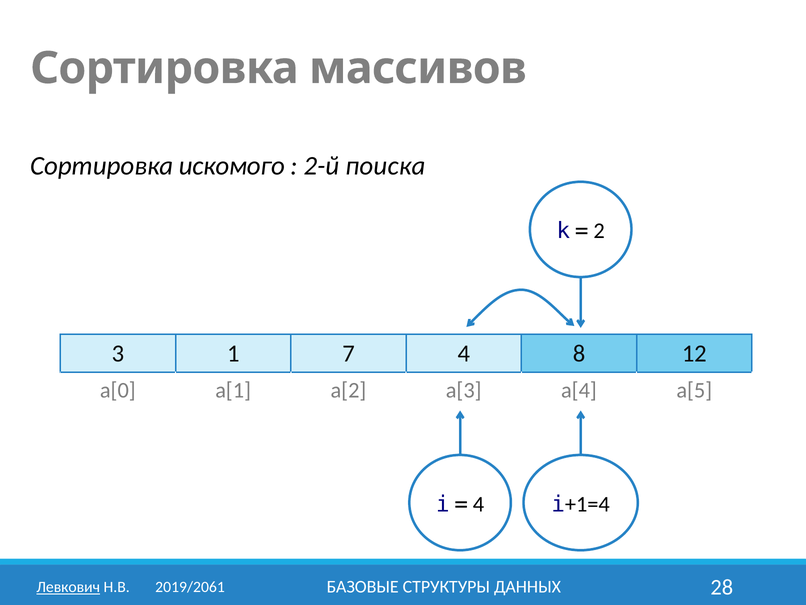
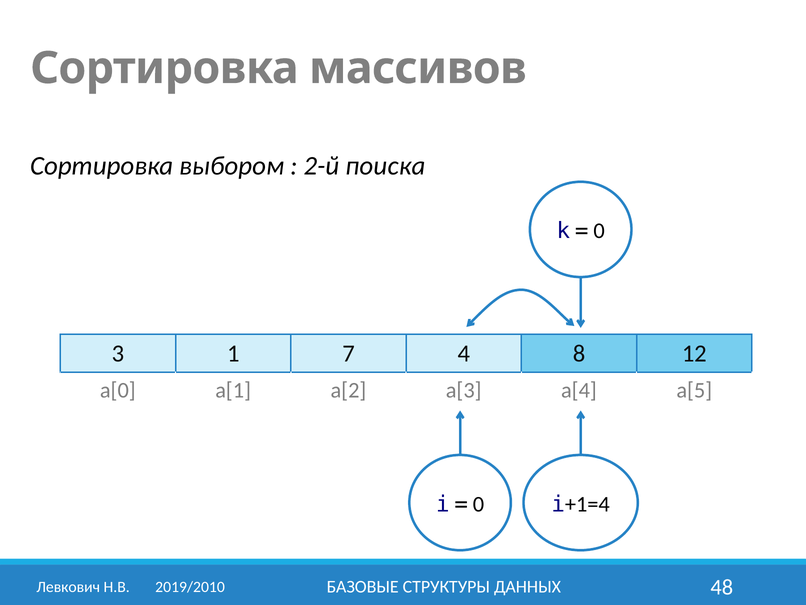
искомого: искомого -> выбором (232, 165)
2: 2 -> 0 (599, 231)
4: 4 -> 0 (478, 504)
28: 28 -> 48 (722, 587)
Левкович underline: present -> none (68, 587)
2019/2061: 2019/2061 -> 2019/2010 (190, 587)
